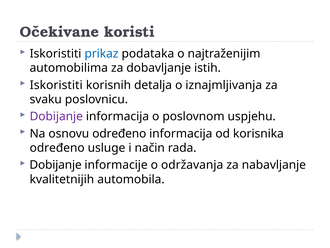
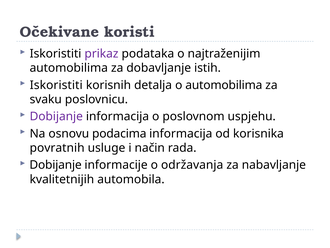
prikaz colour: blue -> purple (101, 54)
o iznajmljivanja: iznajmljivanja -> automobilima (224, 85)
osnovu određeno: određeno -> podacima (119, 133)
određeno: određeno -> povratnih (57, 148)
